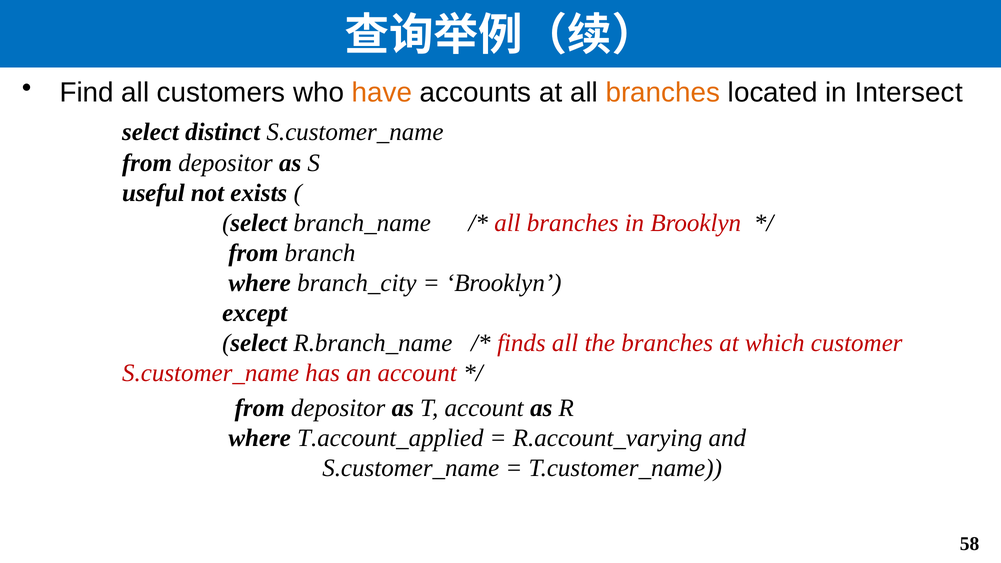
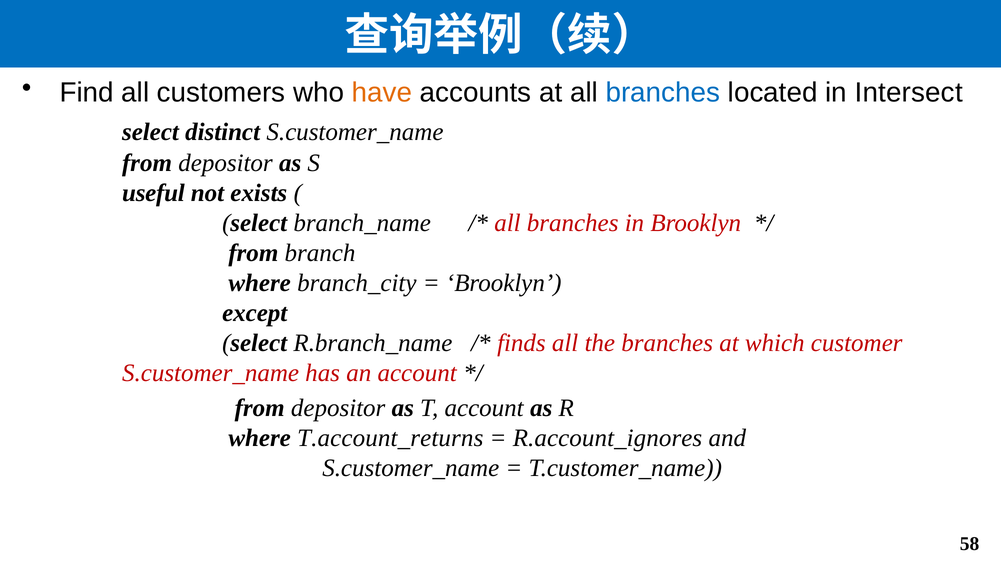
branches colour: orange -> blue (663, 92)
T.account_applied: T.account_applied -> T.account_returns (390, 438)
R.account_varying: R.account_varying -> R.account_ignores (608, 438)
